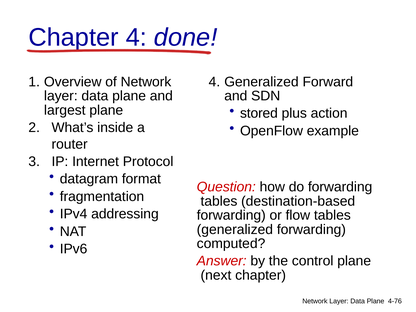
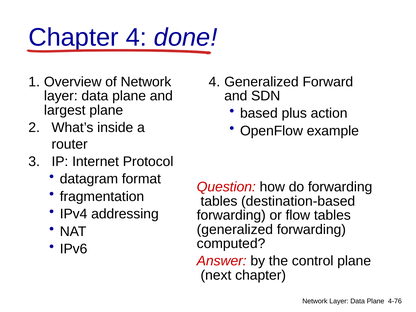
stored: stored -> based (259, 113)
